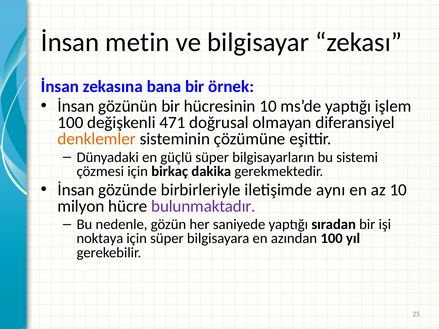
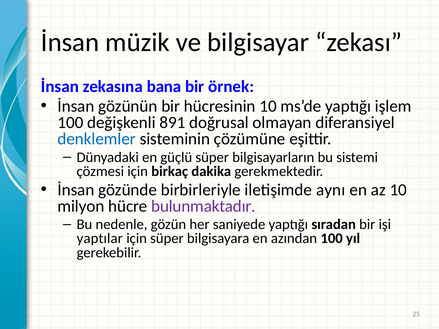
metin: metin -> müzik (138, 42)
471: 471 -> 891 (172, 123)
denklemler colour: orange -> blue (97, 139)
noktaya: noktaya -> yaptılar (100, 239)
